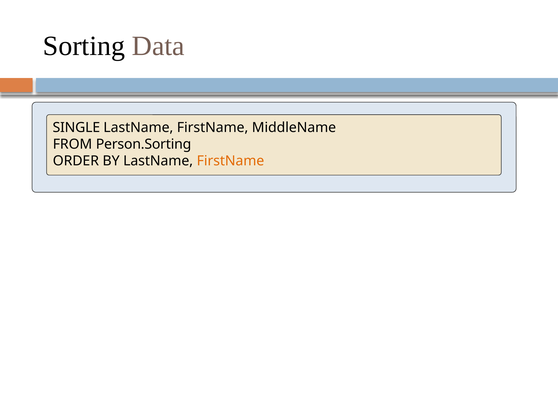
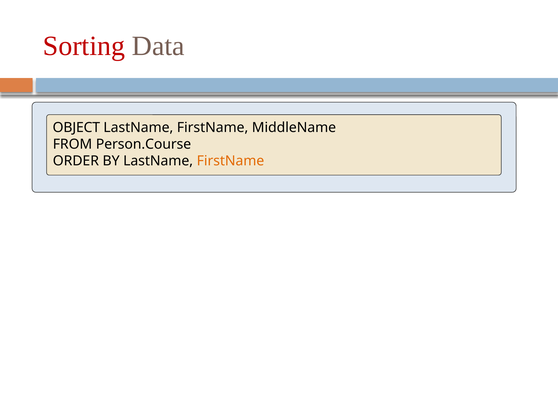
Sorting colour: black -> red (84, 46)
SINGLE: SINGLE -> OBJECT (76, 128)
Person.Sorting: Person.Sorting -> Person.Course (144, 144)
